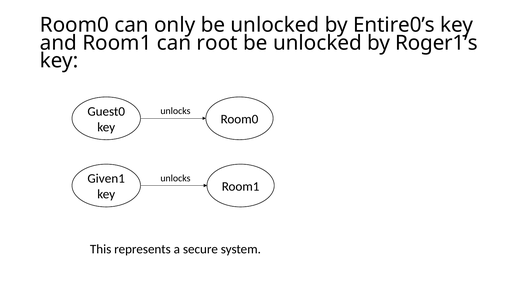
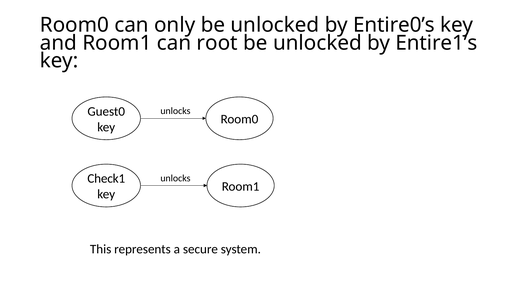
Roger1’s: Roger1’s -> Entire1’s (436, 43)
Given1: Given1 -> Check1 (106, 179)
